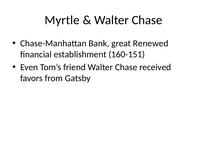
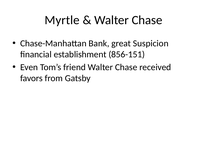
Renewed: Renewed -> Suspicion (151, 43)
160-151: 160-151 -> 856-151 (127, 54)
